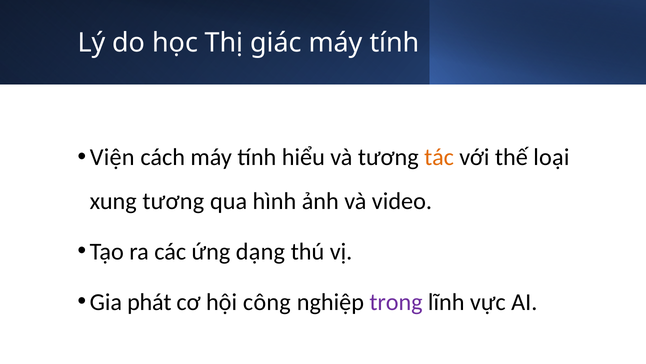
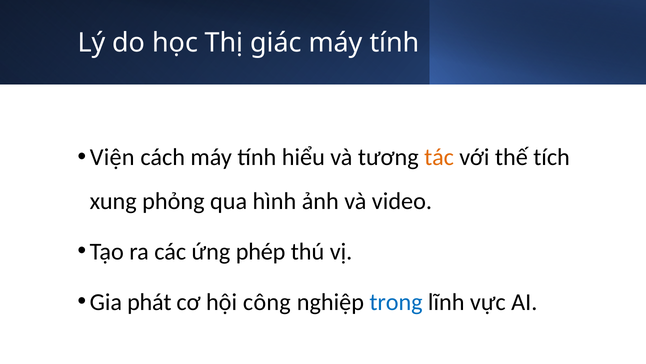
loại: loại -> tích (552, 157)
xung tương: tương -> phỏng (173, 201)
dạng: dạng -> phép (261, 251)
trong colour: purple -> blue (396, 301)
